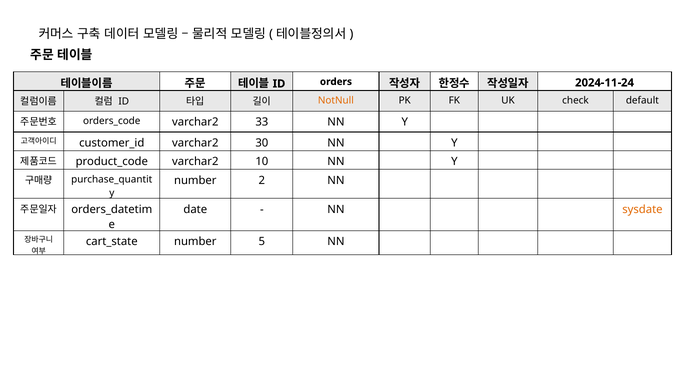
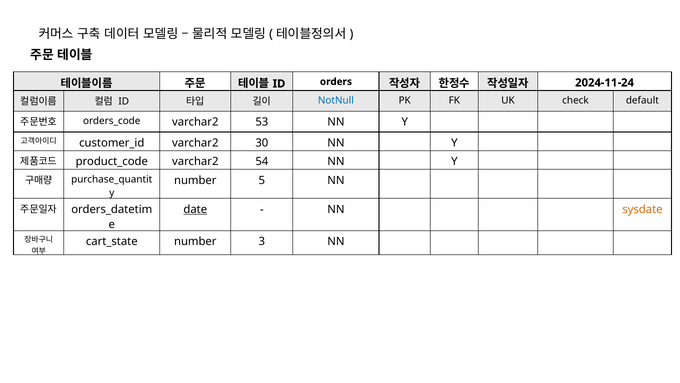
NotNull colour: orange -> blue (336, 100)
33: 33 -> 53 (262, 122)
10: 10 -> 54 (262, 161)
2: 2 -> 5 (262, 180)
date underline: none -> present (195, 209)
5: 5 -> 3 (262, 241)
